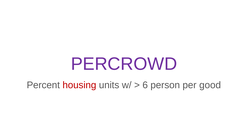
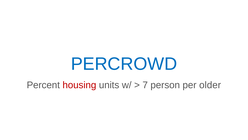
PERCROWD colour: purple -> blue (124, 64)
6: 6 -> 7 (145, 85)
good: good -> older (210, 85)
